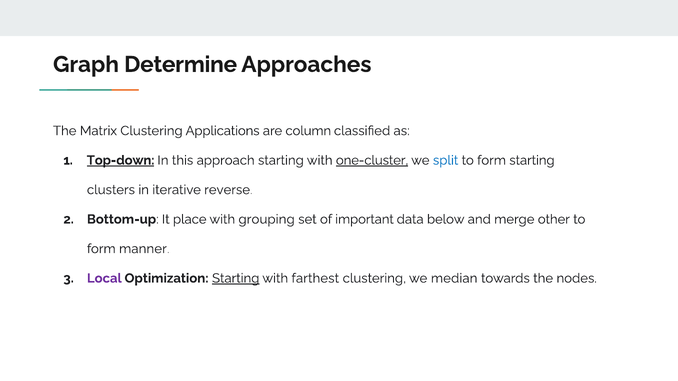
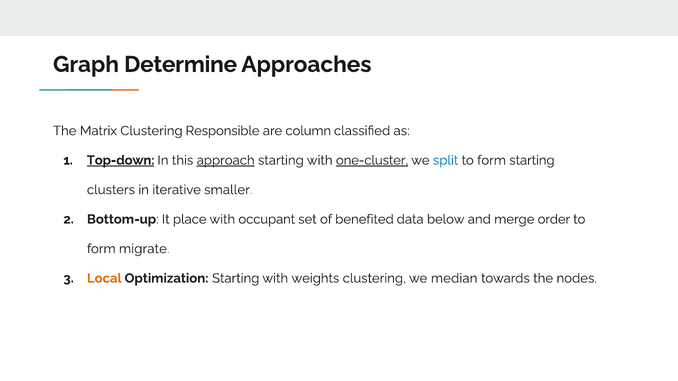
Applications: Applications -> Responsible (223, 131)
approach underline: none -> present (226, 160)
reverse: reverse -> smaller (228, 190)
grouping: grouping -> occupant (267, 219)
important: important -> benefited (364, 219)
other: other -> order (554, 219)
manner: manner -> migrate (144, 249)
Local colour: purple -> orange (104, 279)
Starting underline: present -> none (236, 279)
farthest: farthest -> weights (315, 279)
